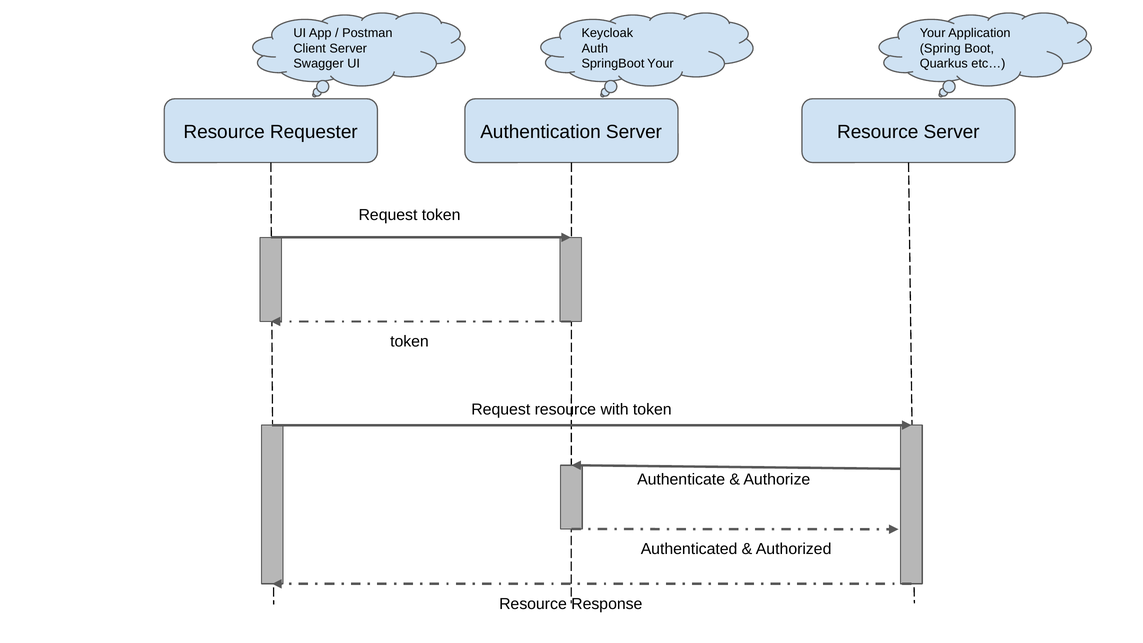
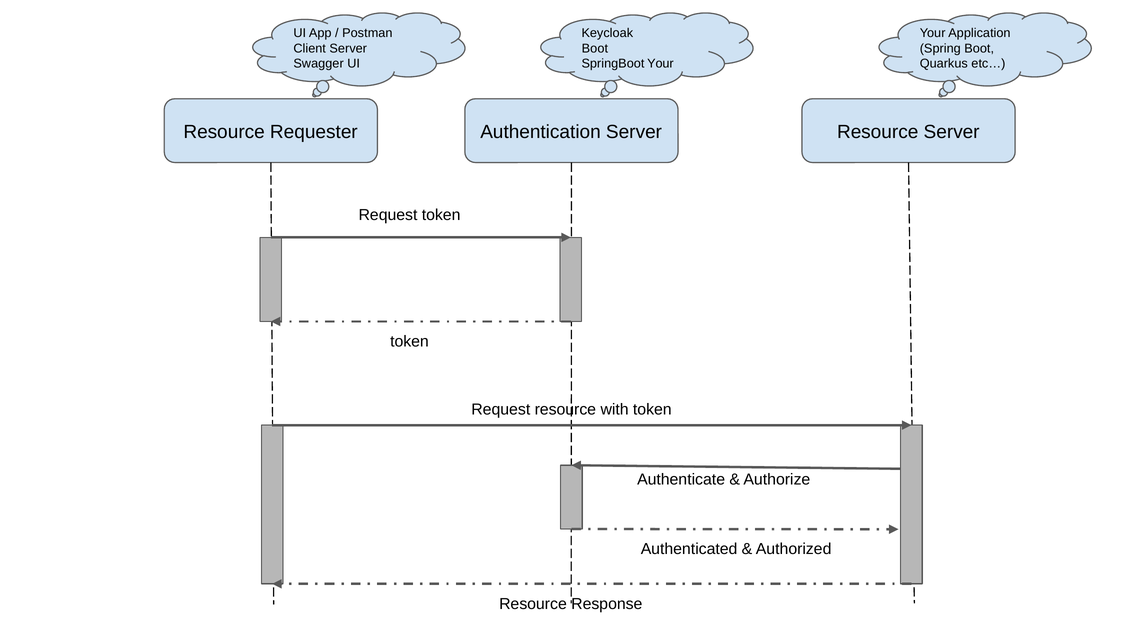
Auth: Auth -> Boot (595, 48)
